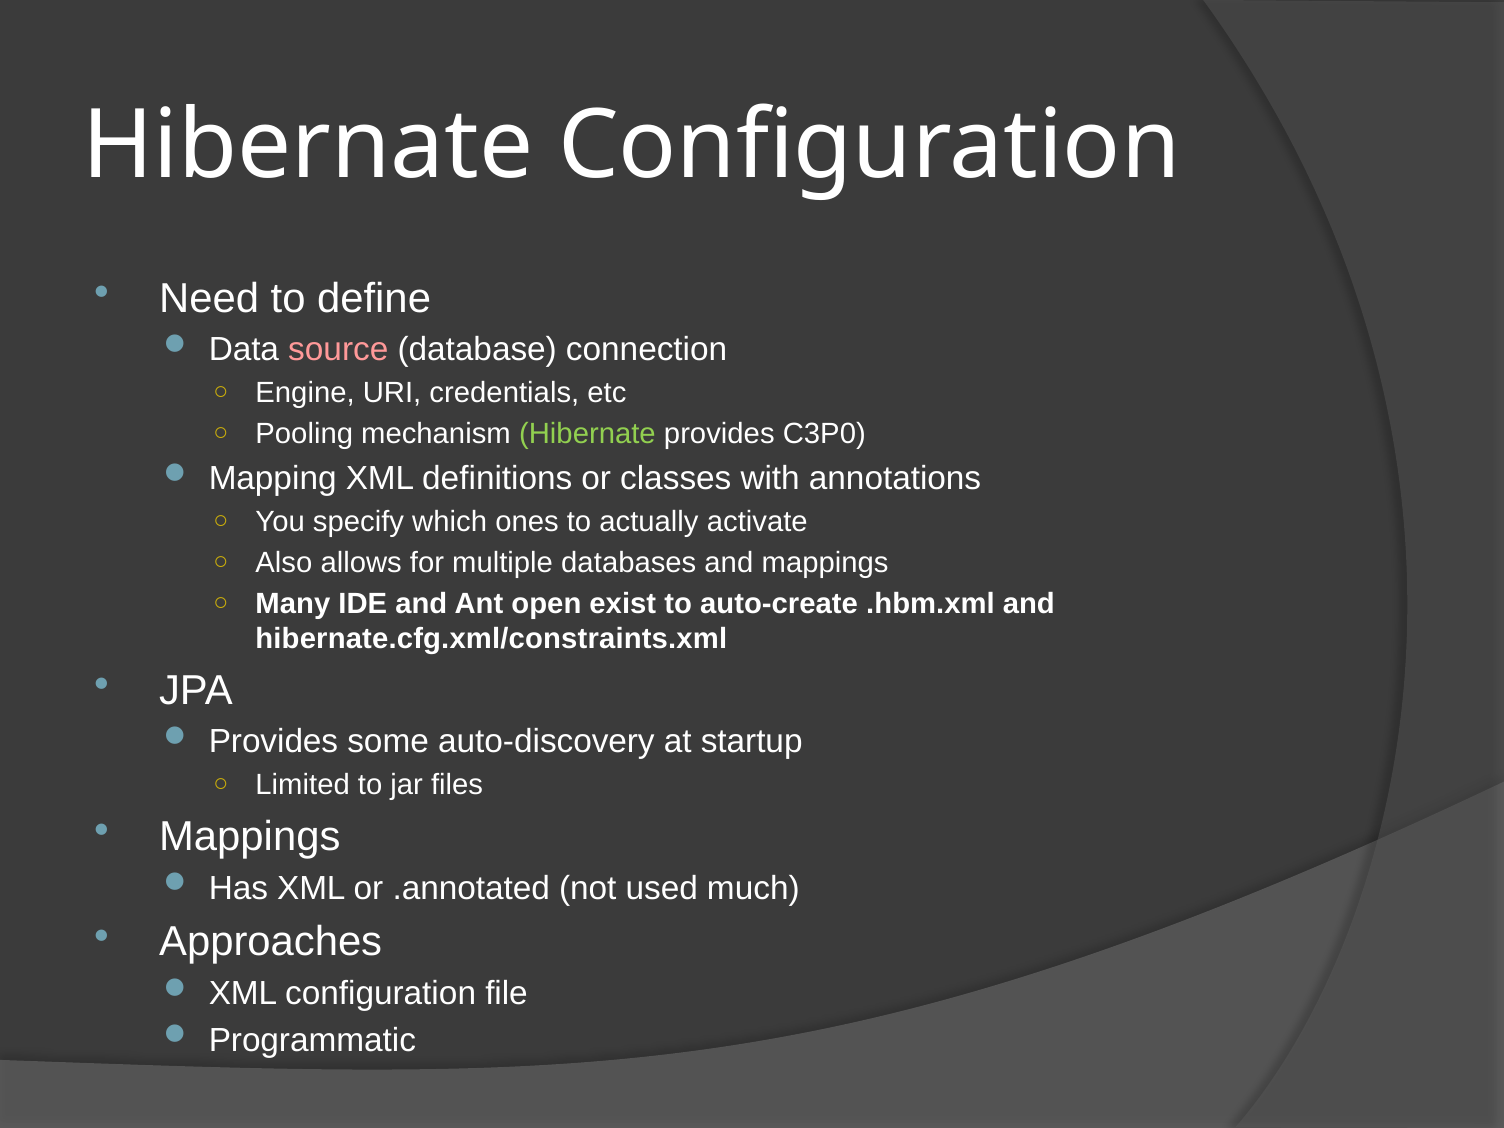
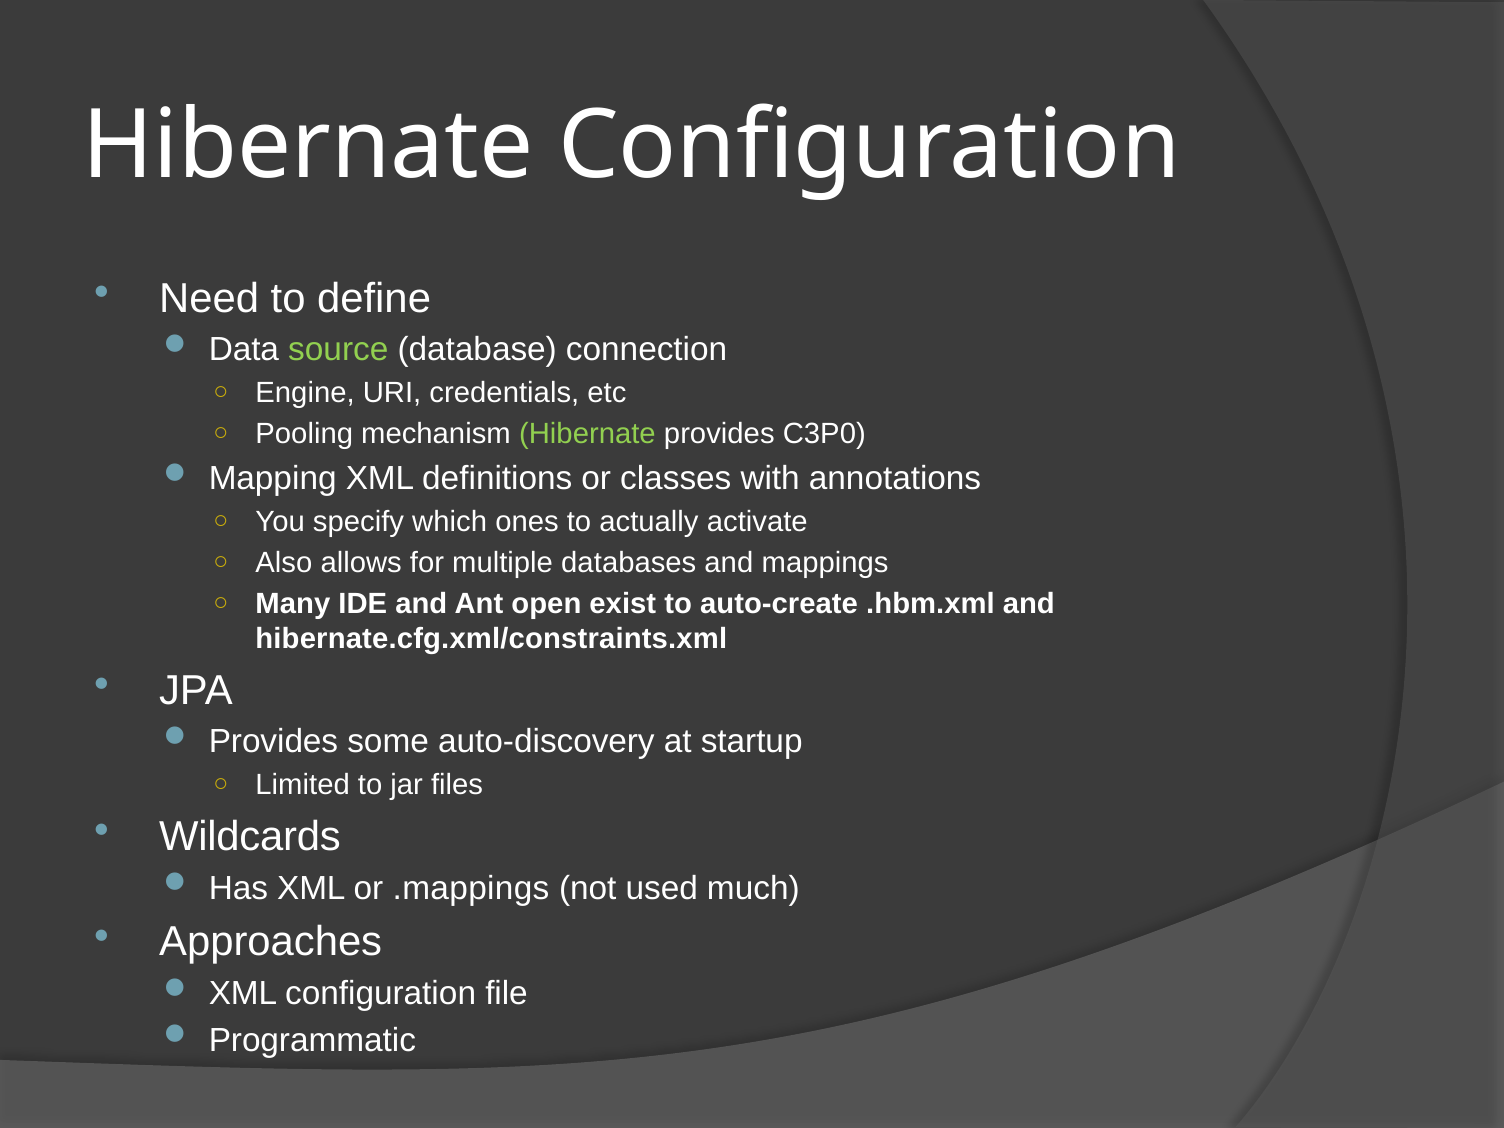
source colour: pink -> light green (338, 350)
Mappings: Mappings -> Wildcards (250, 837)
.annotated: .annotated -> .mappings (471, 888)
